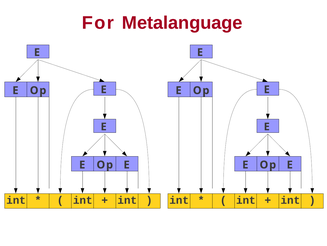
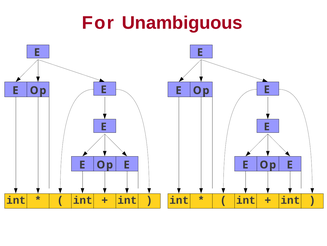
Metalanguage: Metalanguage -> Unambiguous (182, 23)
